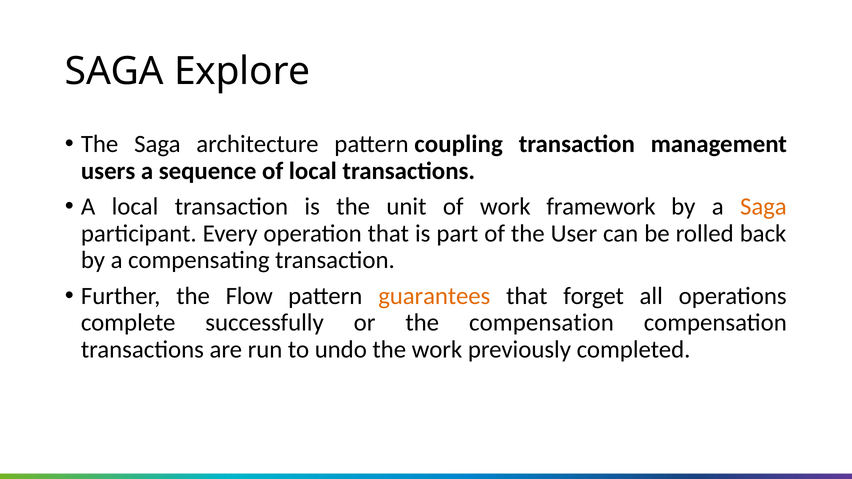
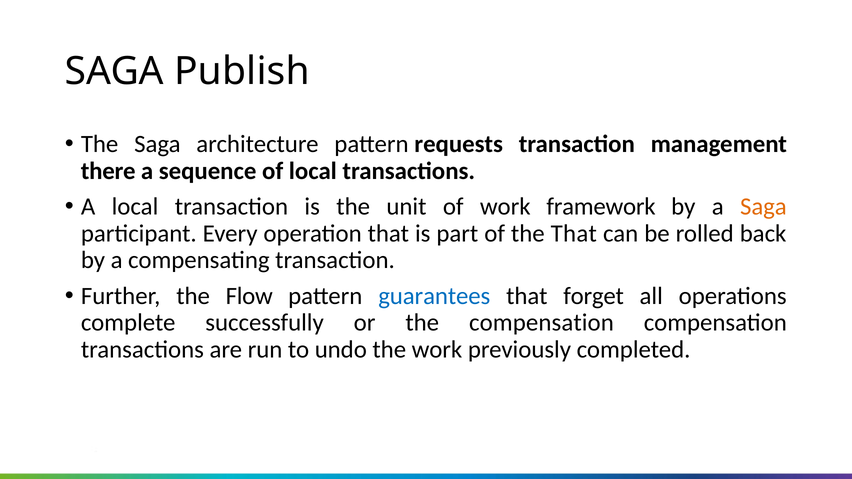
Explore: Explore -> Publish (242, 72)
coupling: coupling -> requests (459, 144)
users: users -> there (108, 171)
the User: User -> That (574, 233)
guarantees colour: orange -> blue (434, 296)
